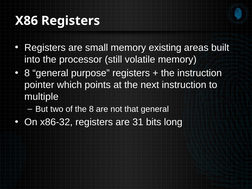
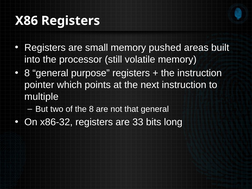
existing: existing -> pushed (165, 48)
31: 31 -> 33 (138, 122)
